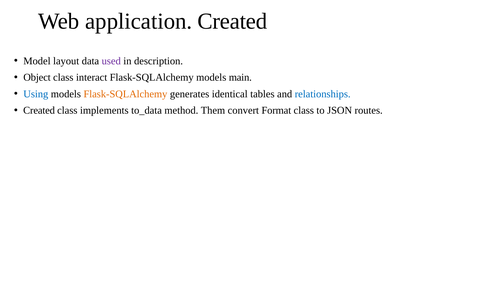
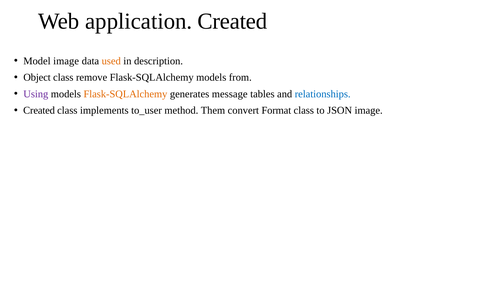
Model layout: layout -> image (66, 61)
used colour: purple -> orange (111, 61)
interact: interact -> remove (92, 77)
main: main -> from (240, 77)
Using colour: blue -> purple (36, 94)
identical: identical -> message (230, 94)
to_data: to_data -> to_user (147, 110)
JSON routes: routes -> image (369, 110)
